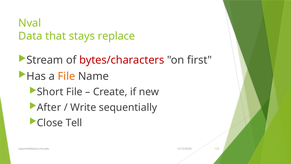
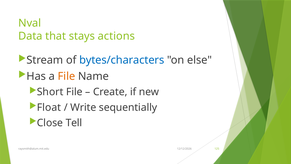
replace: replace -> actions (116, 36)
bytes/characters colour: red -> blue (122, 60)
first: first -> else (199, 60)
After: After -> Float (49, 107)
